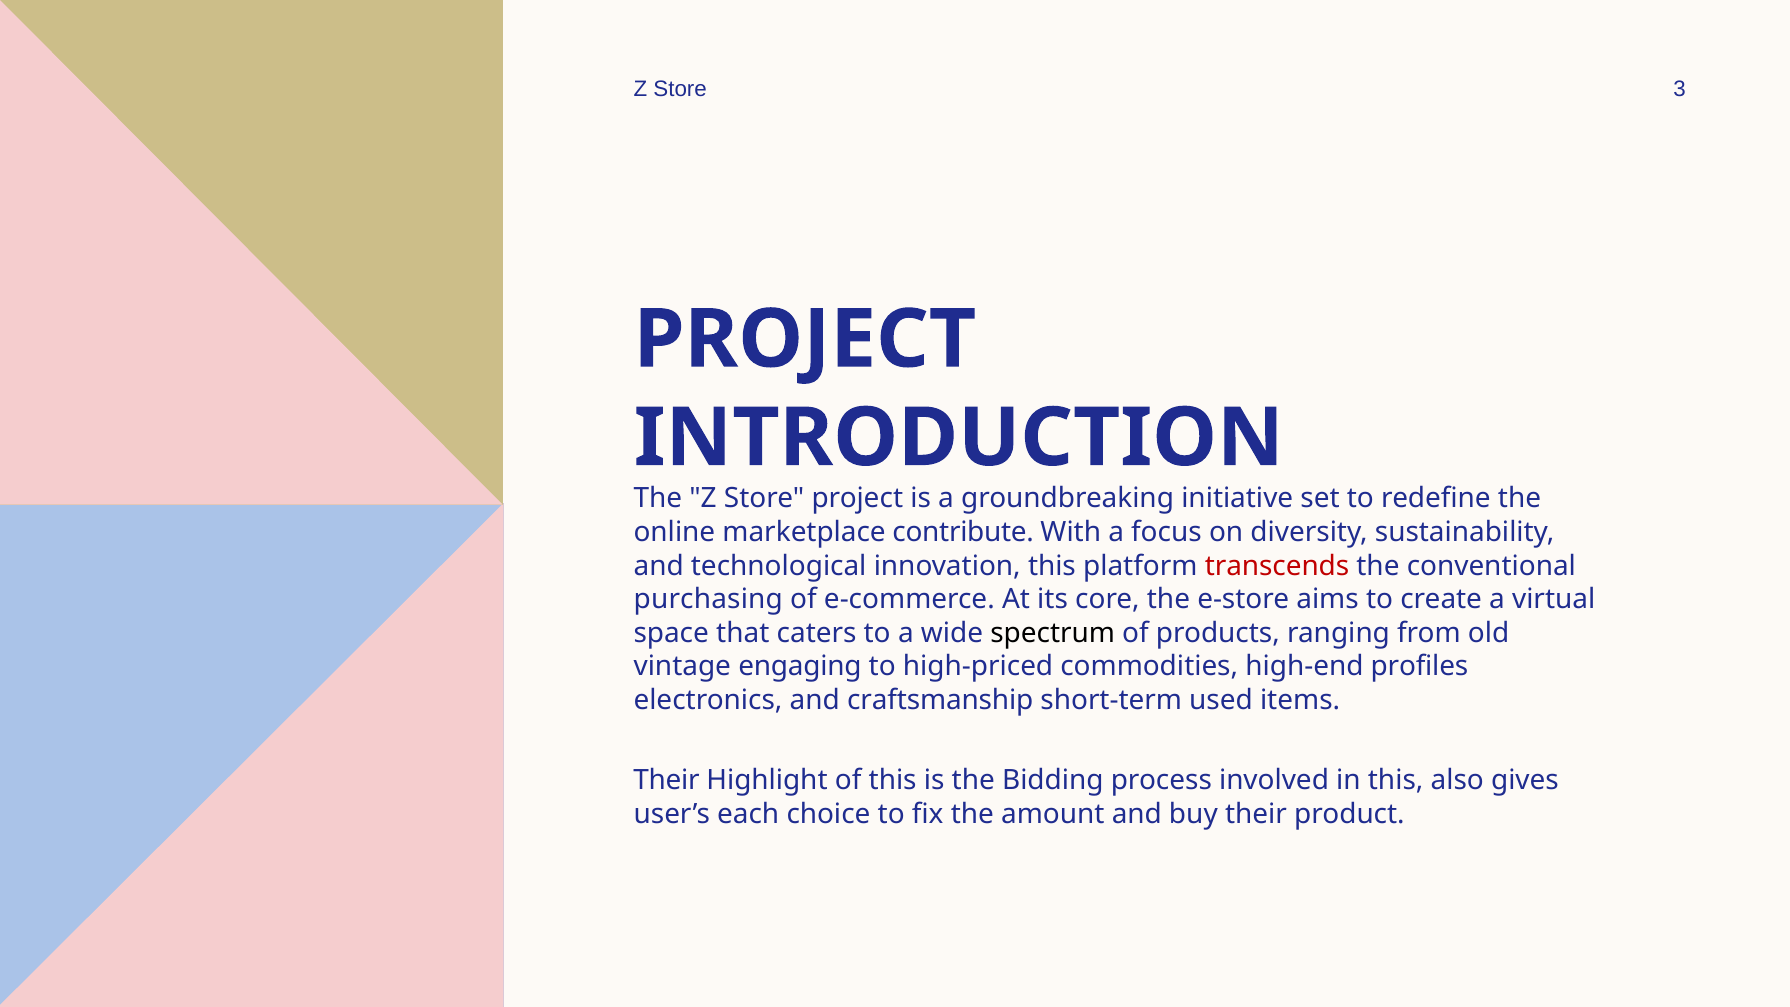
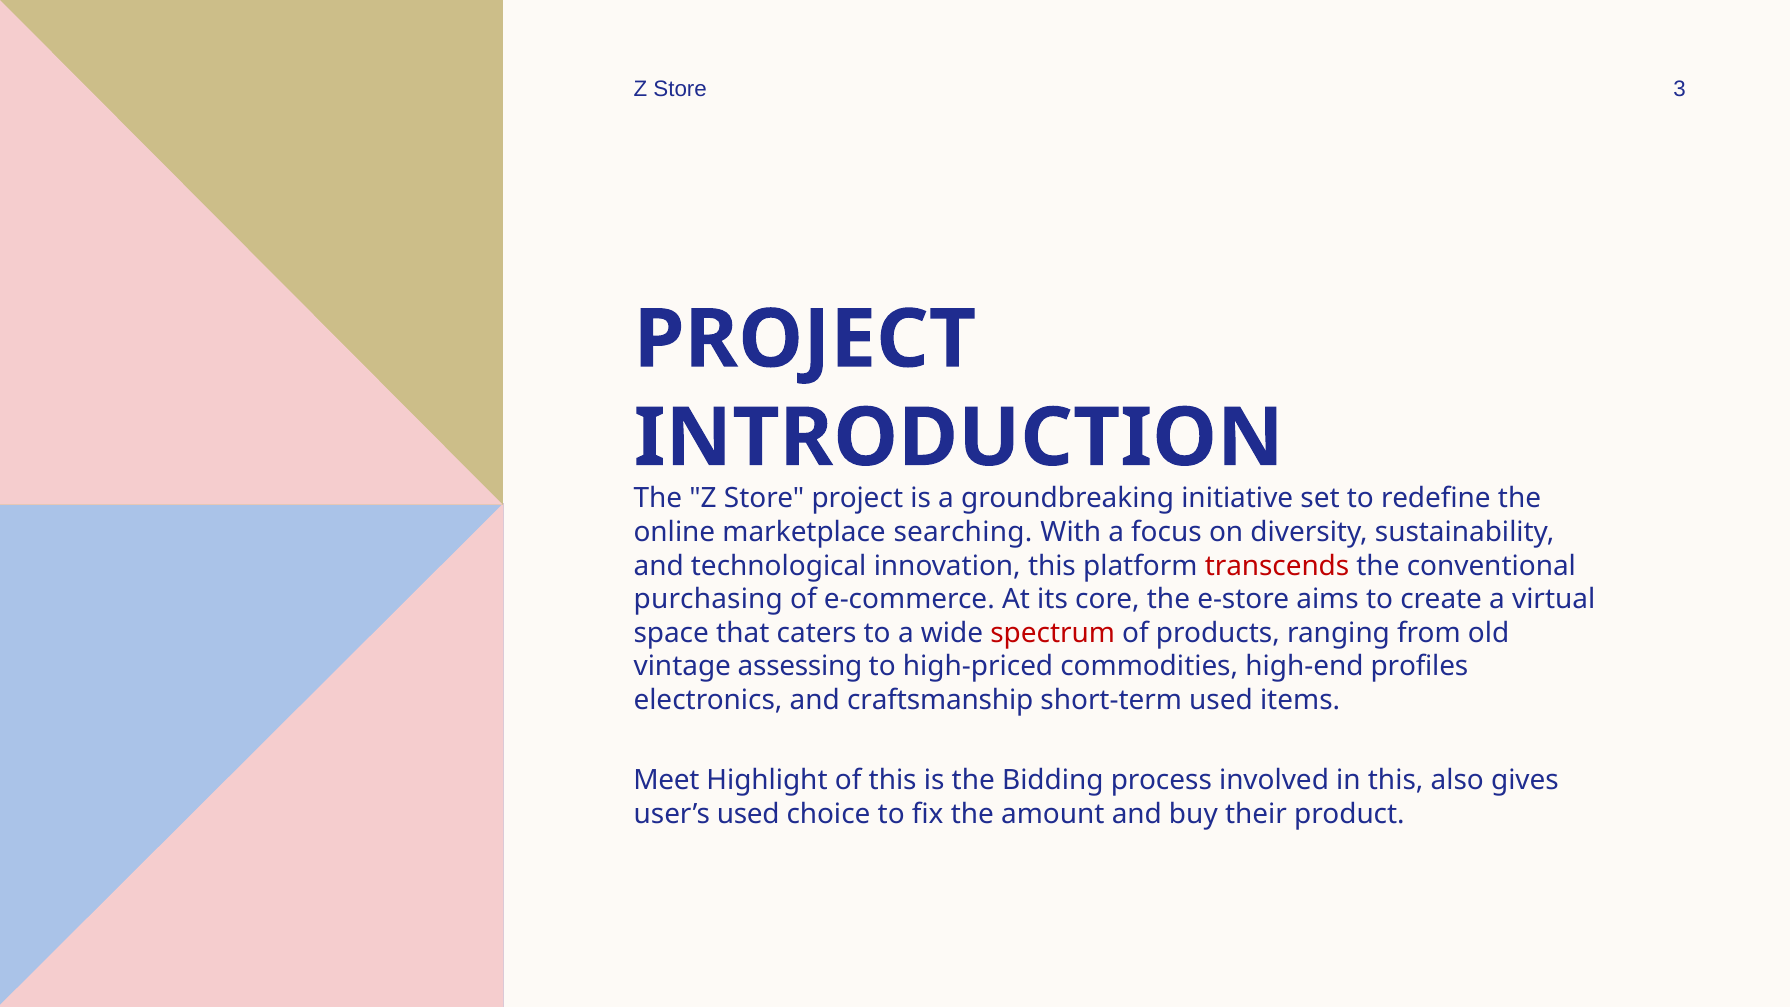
contribute: contribute -> searching (963, 532)
spectrum colour: black -> red (1053, 633)
engaging: engaging -> assessing (800, 666)
Their: Their -> Meet (666, 781)
user’s each: each -> used (748, 814)
